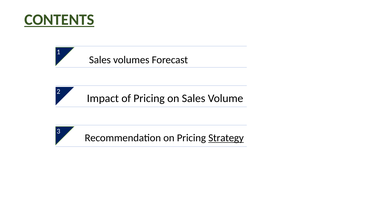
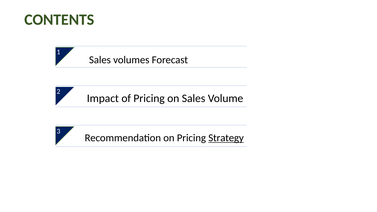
CONTENTS underline: present -> none (59, 20)
